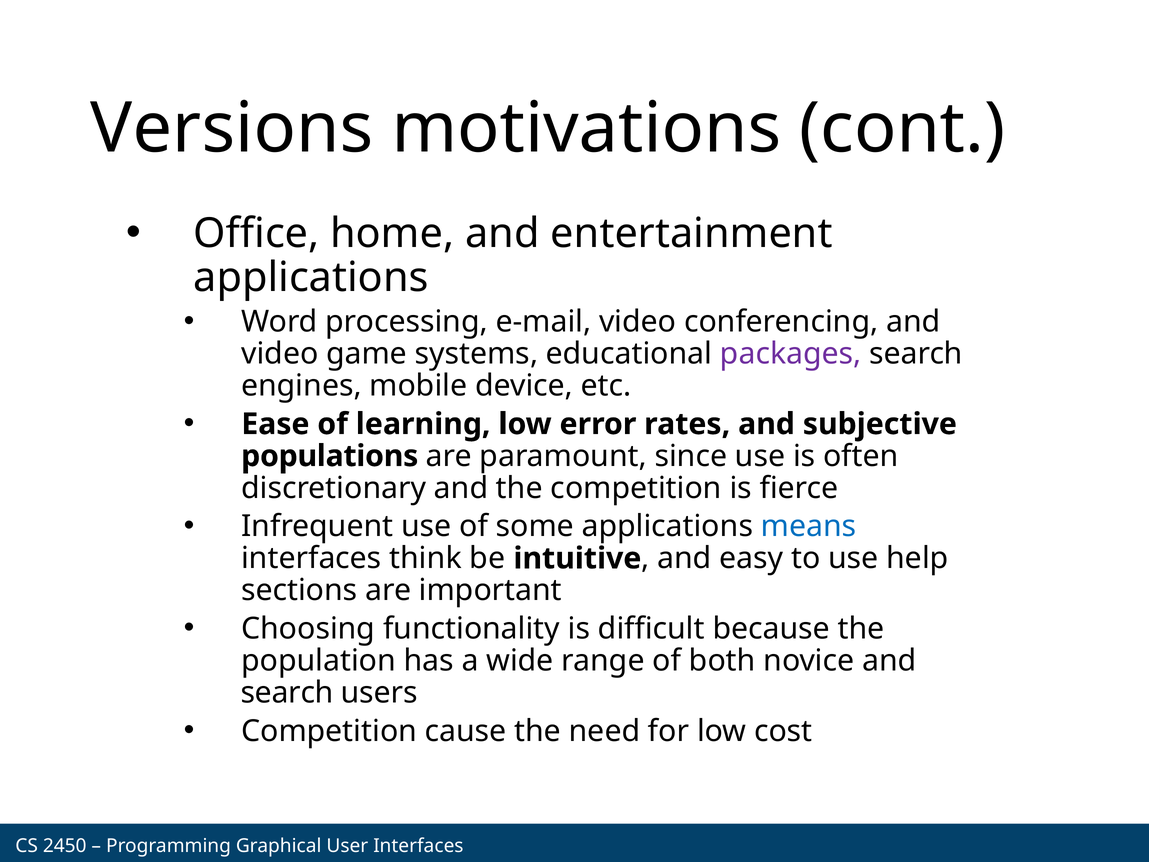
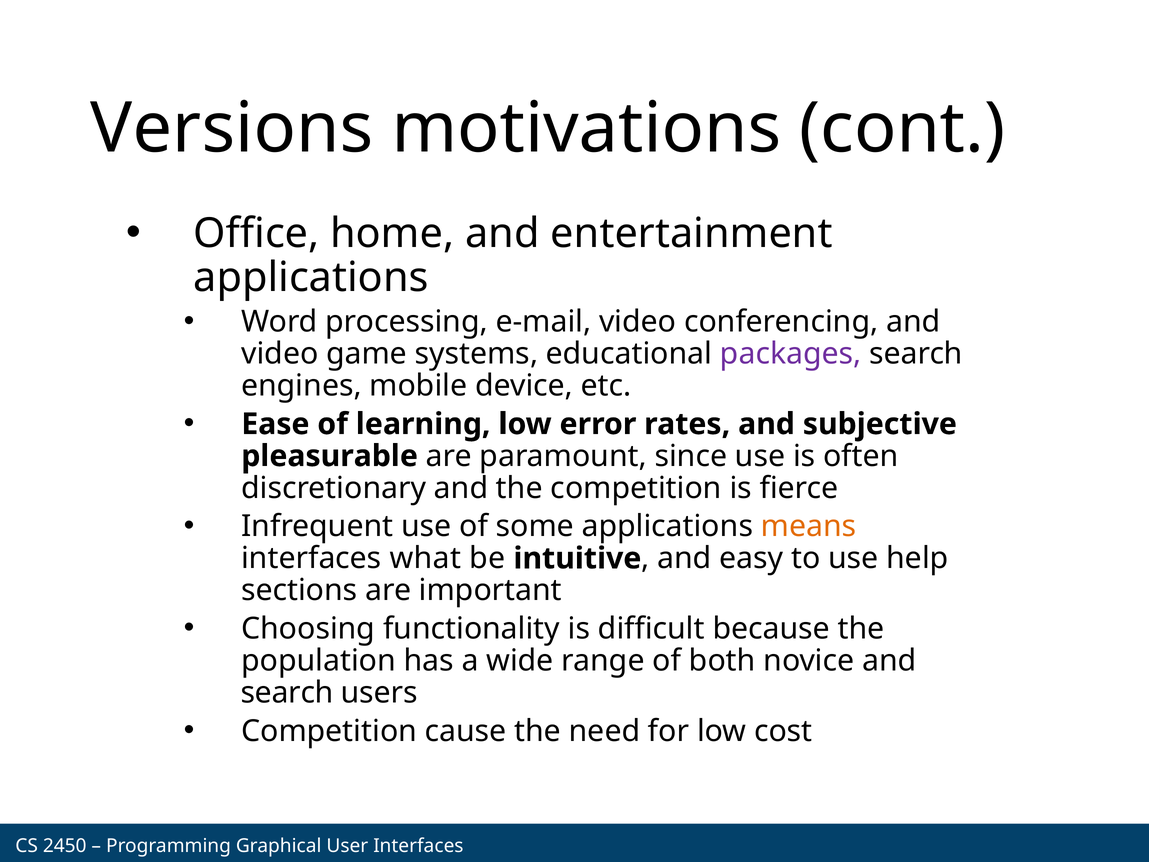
populations: populations -> pleasurable (330, 456)
means colour: blue -> orange (809, 526)
think: think -> what (425, 558)
